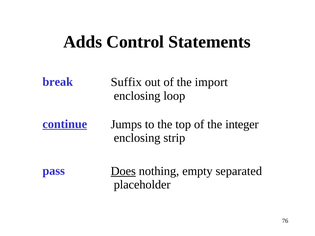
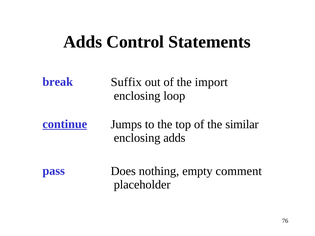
integer: integer -> similar (242, 125)
enclosing strip: strip -> adds (174, 138)
Does underline: present -> none (123, 171)
separated: separated -> comment (239, 171)
